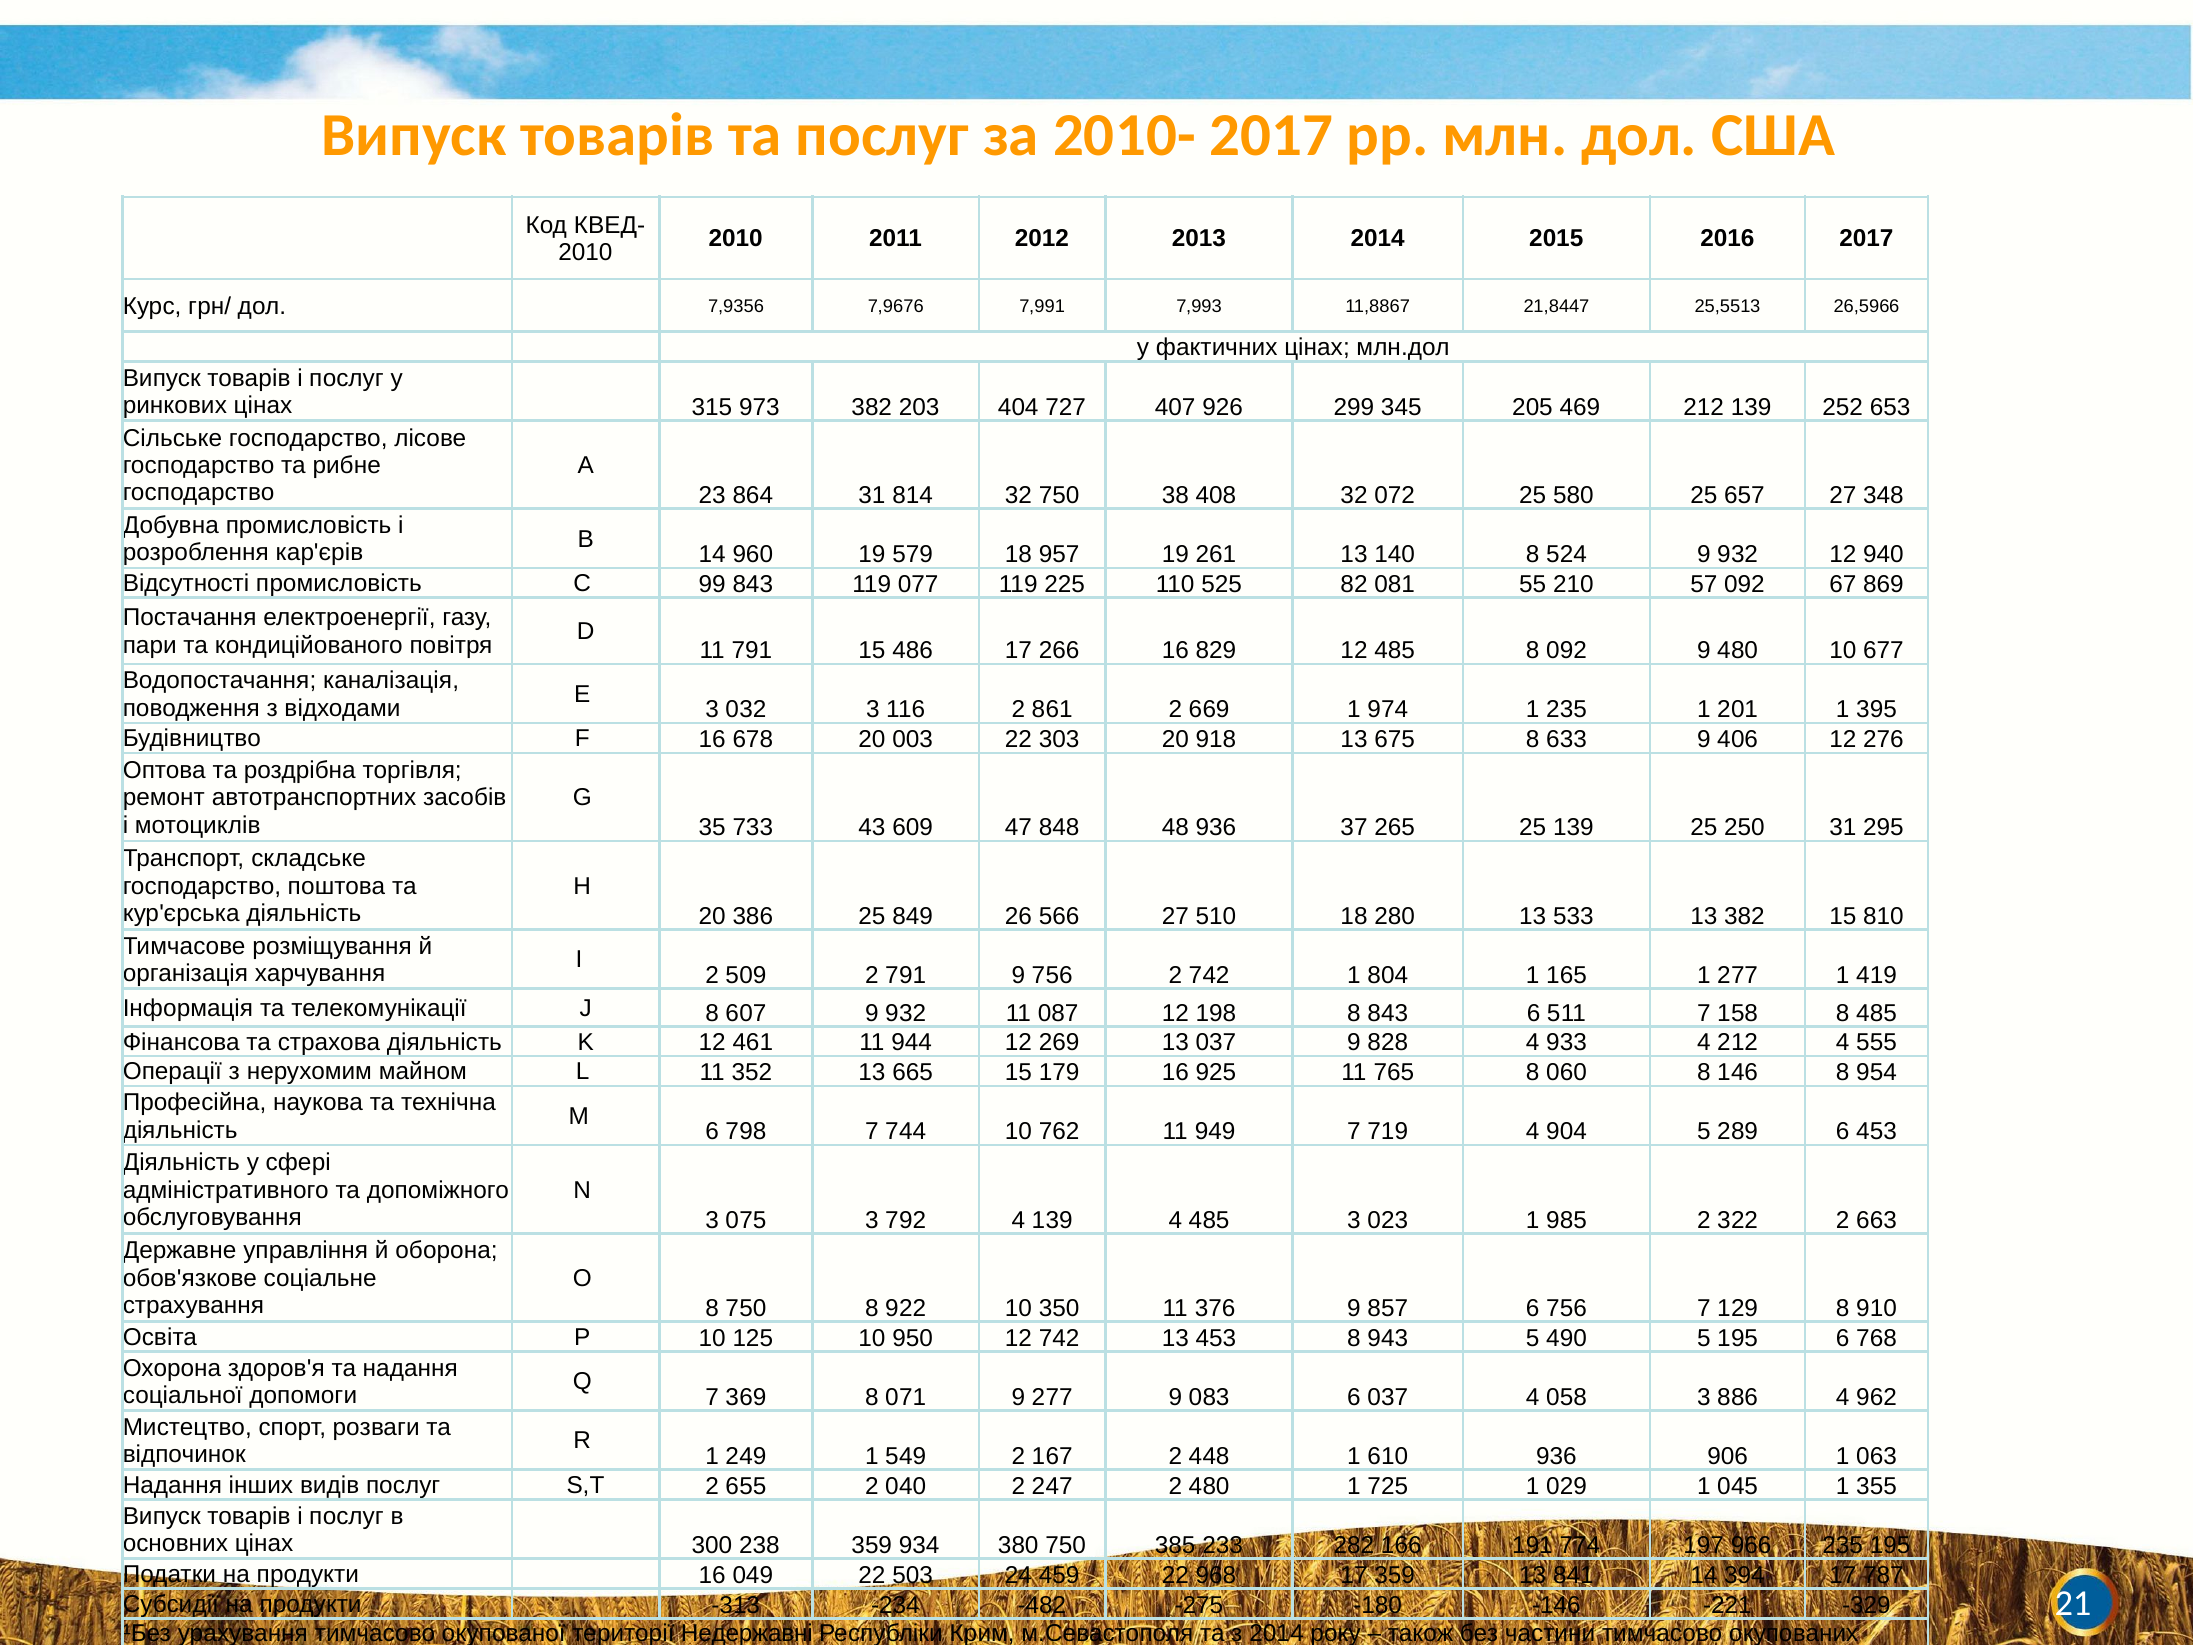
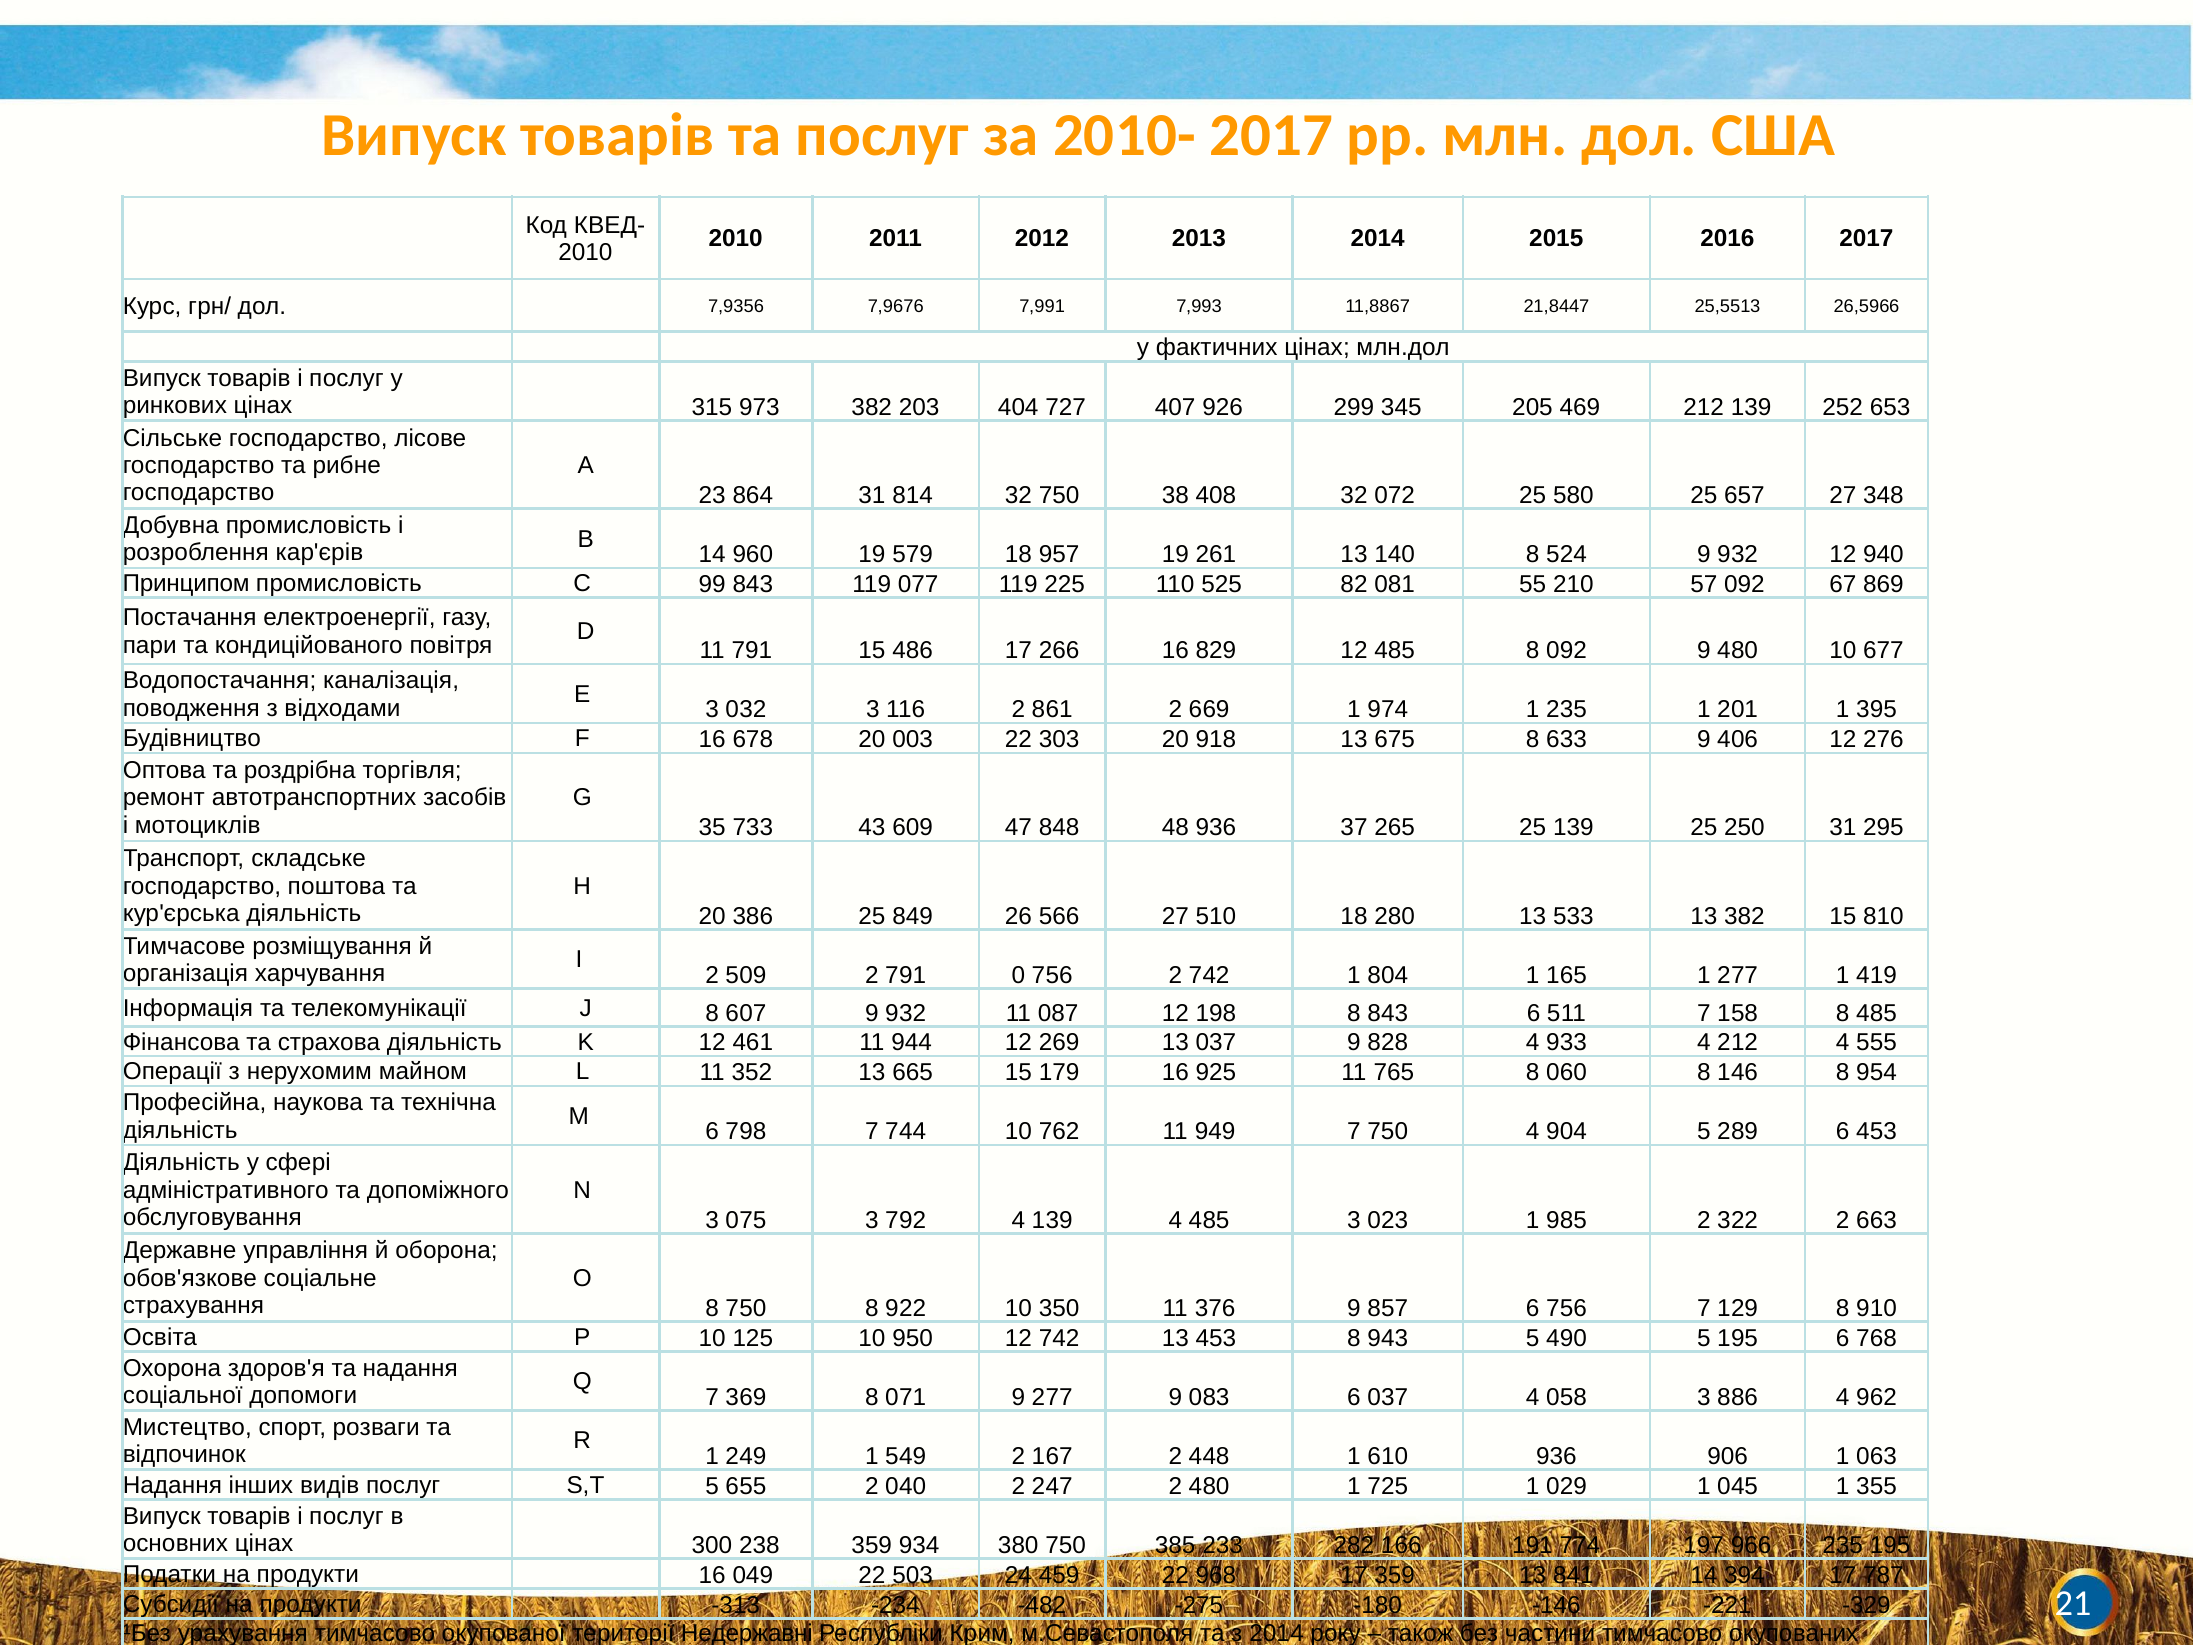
Відсутності: Відсутності -> Принципом (186, 583)
791 9: 9 -> 0 (1018, 975)
7 719: 719 -> 750 (1388, 1132)
S,T 2: 2 -> 5 (712, 1486)
